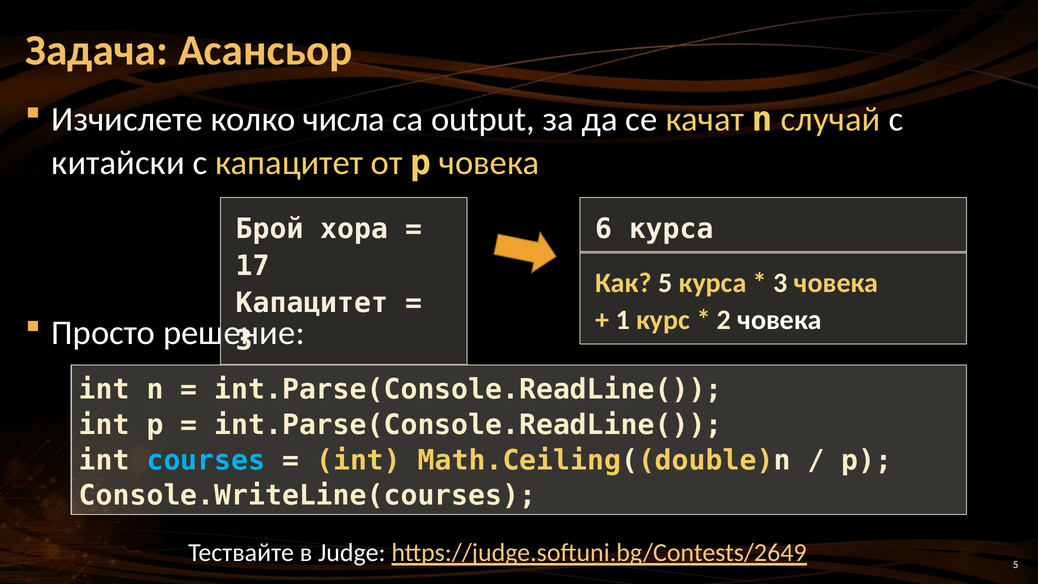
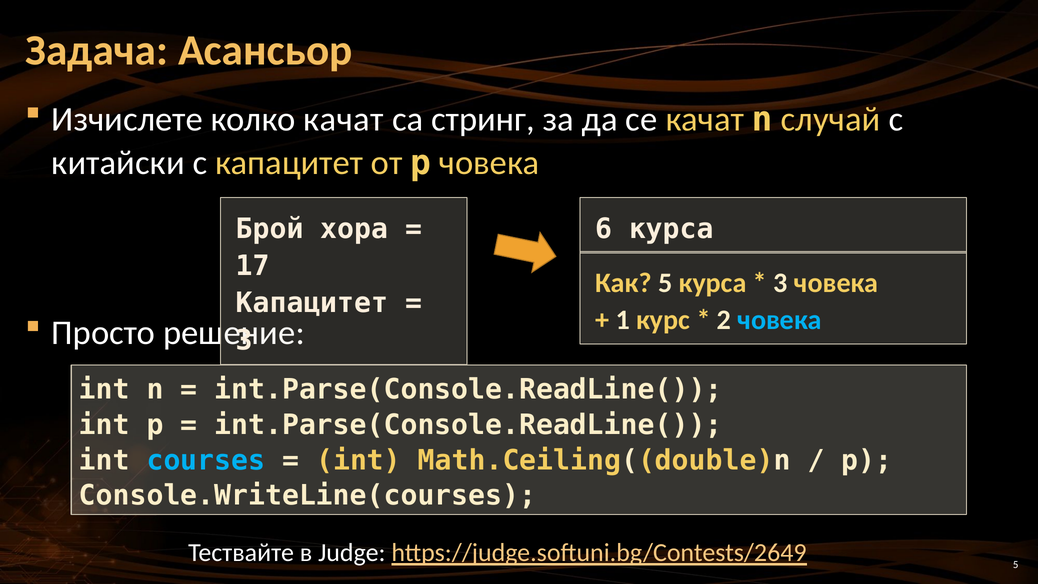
колко числа: числа -> качат (344, 119)
output: output -> стринг (483, 119)
човека colour: white -> light blue (780, 320)
